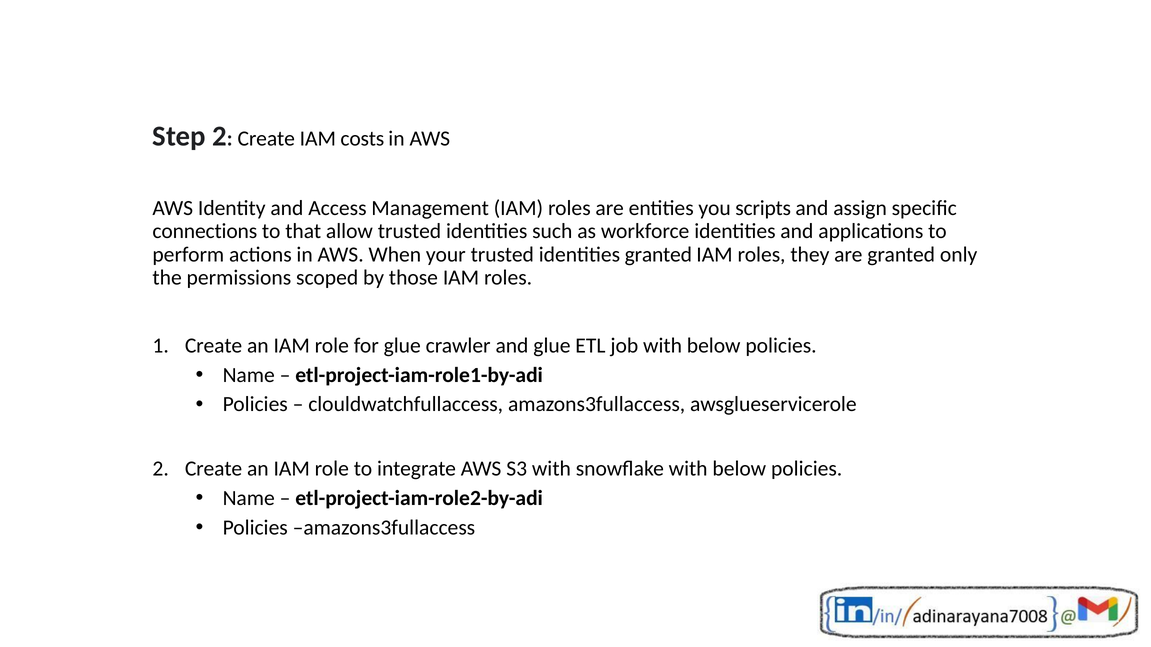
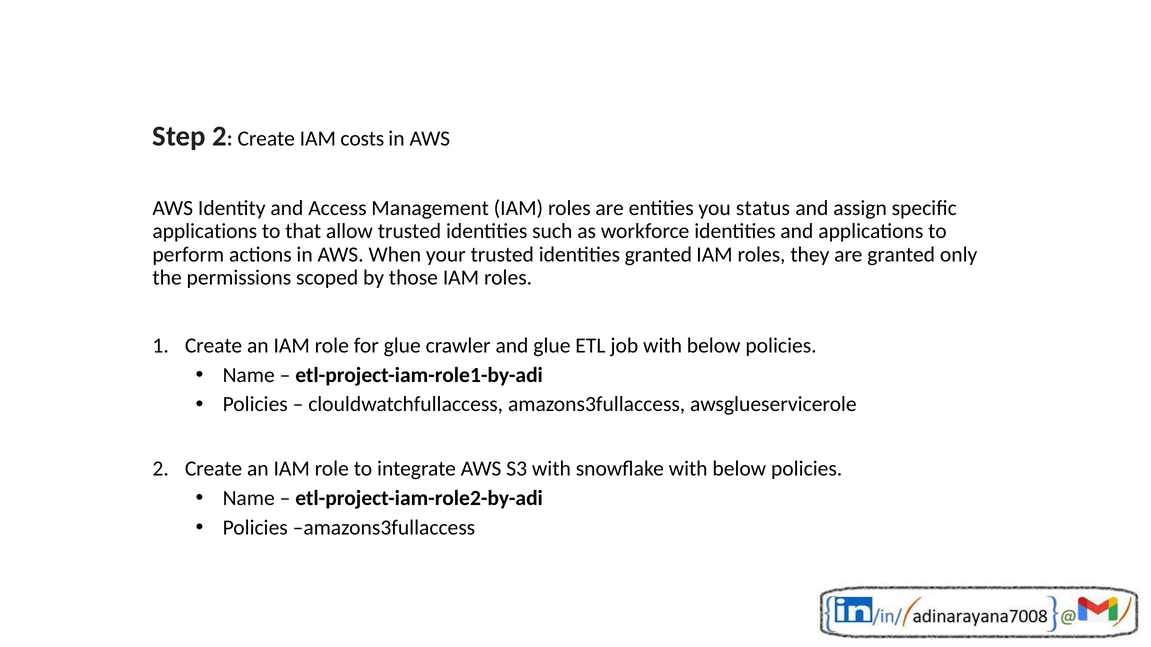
scripts: scripts -> status (763, 208)
connections: connections -> applications (205, 231)
